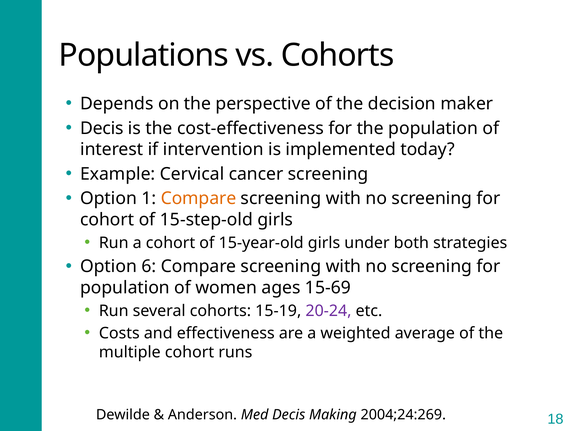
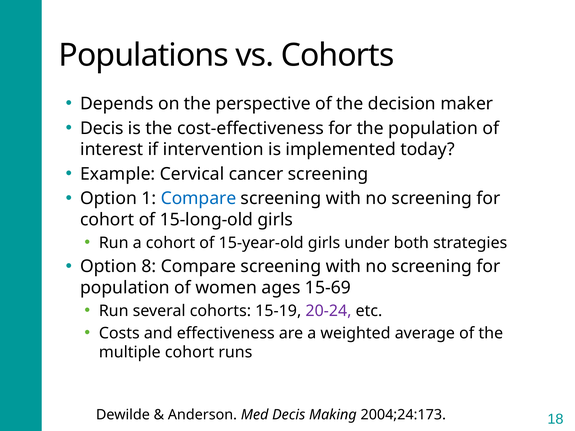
Compare colour: orange -> blue (198, 199)
15-step-old: 15-step-old -> 15-long-old (206, 220)
6: 6 -> 8 (149, 267)
2004;24:269: 2004;24:269 -> 2004;24:173 (403, 415)
